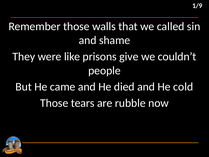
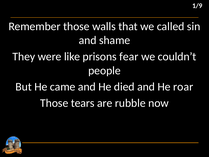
give: give -> fear (129, 56)
cold: cold -> roar (183, 87)
